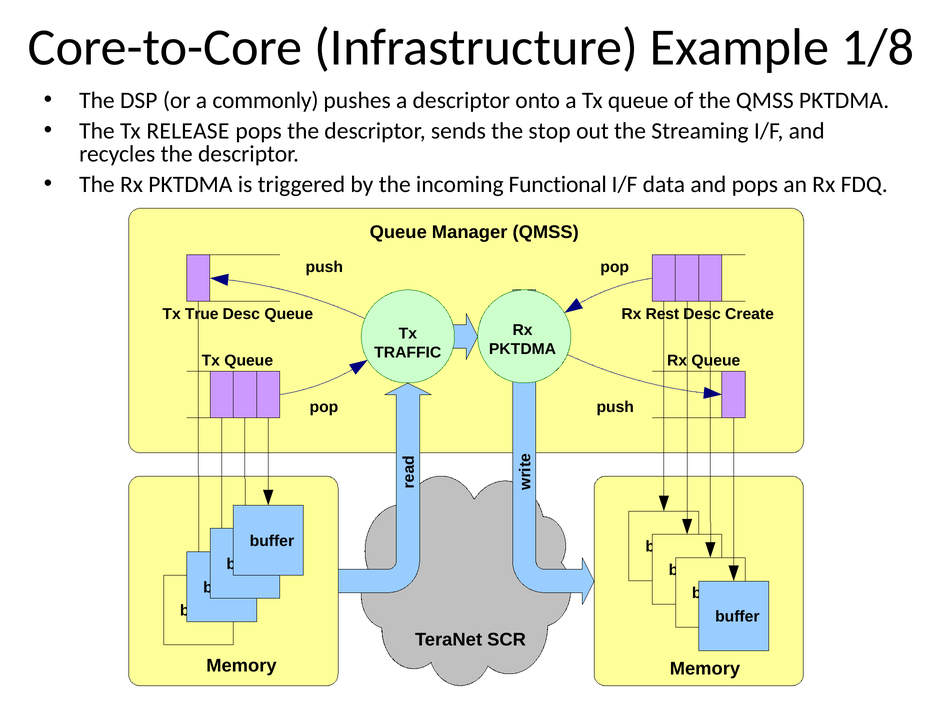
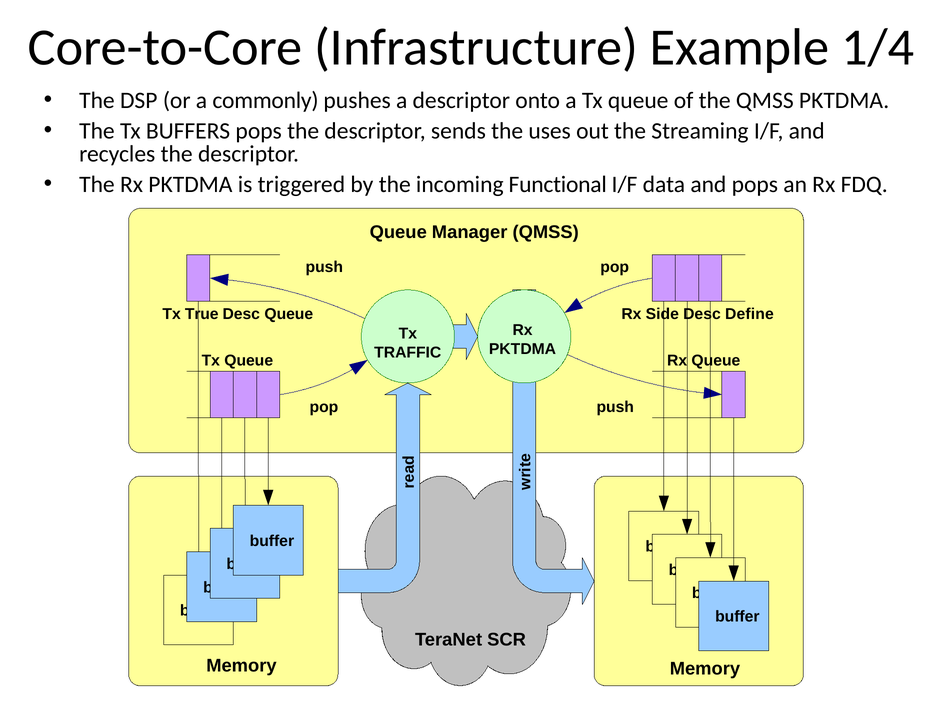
1/8: 1/8 -> 1/4 (878, 48)
RELEASE: RELEASE -> BUFFERS (188, 131)
stop: stop -> uses (550, 131)
Rest: Rest -> Side (662, 314)
Create: Create -> Define (749, 314)
